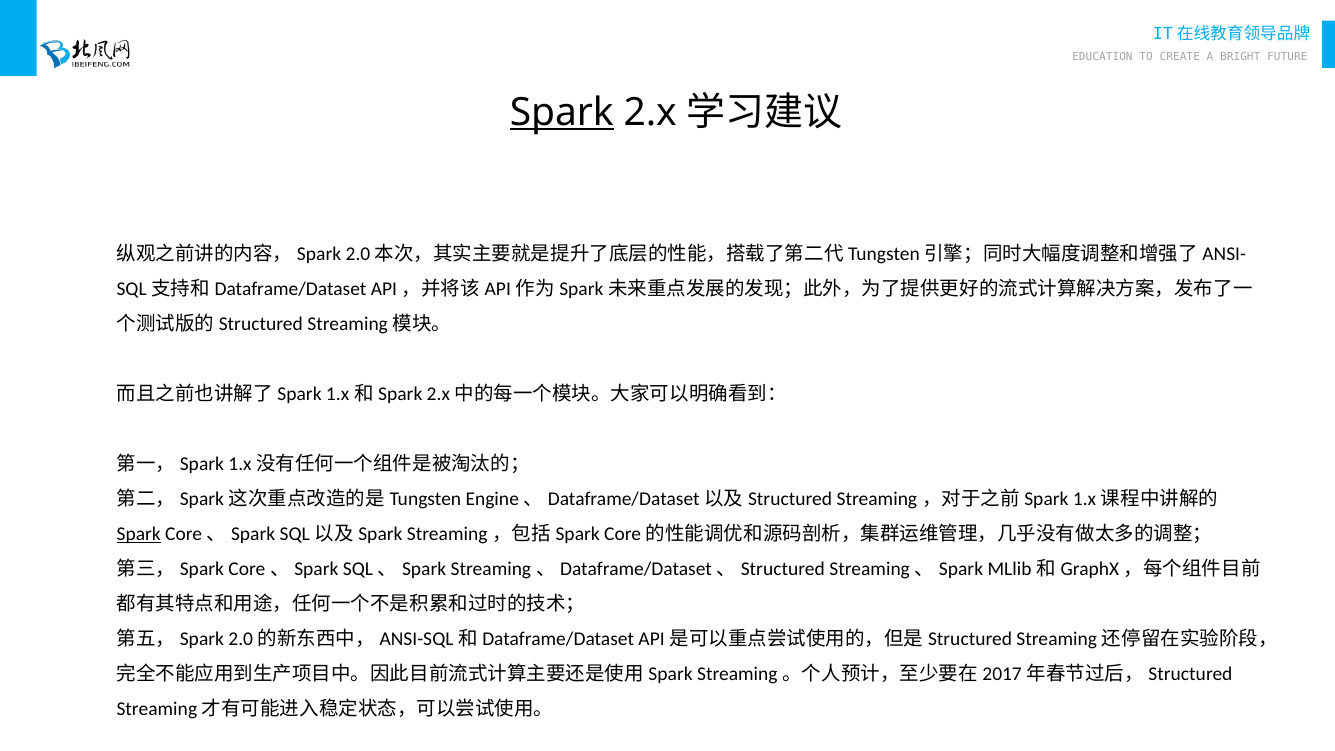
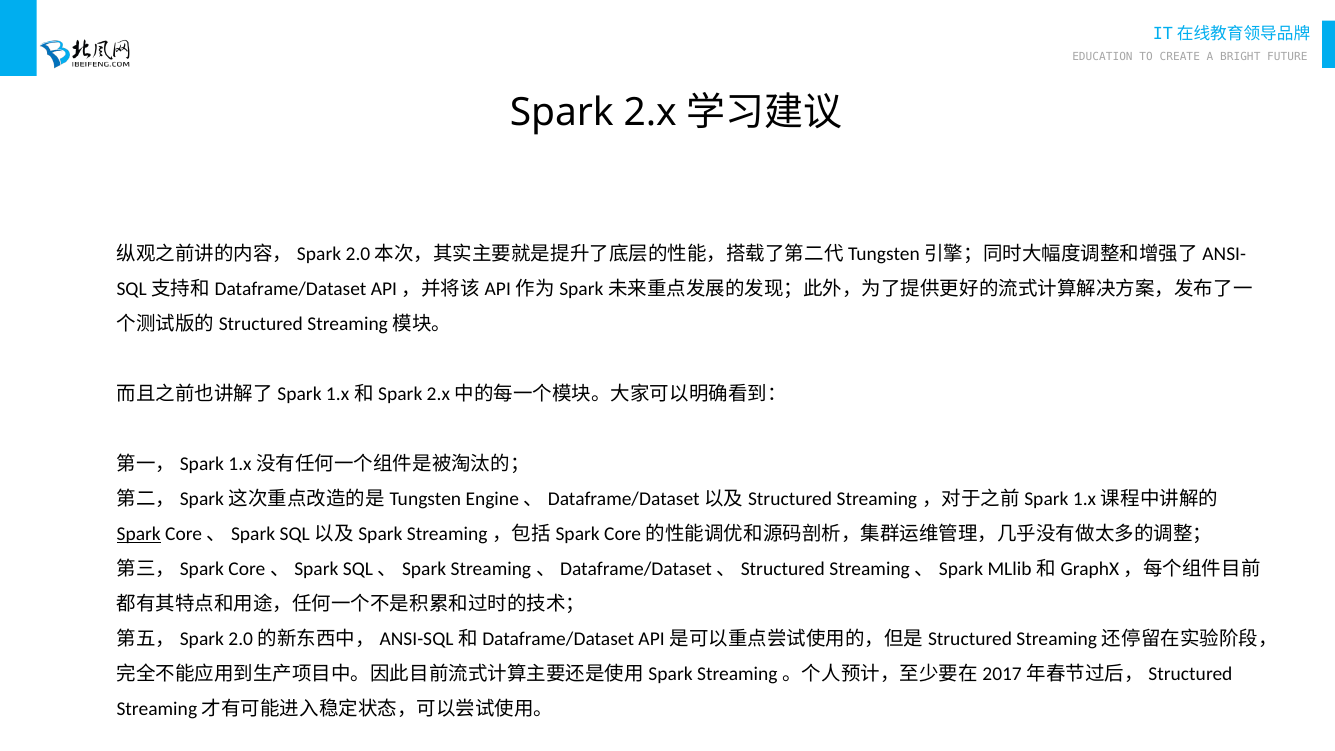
Spark underline: present -> none (562, 113)
